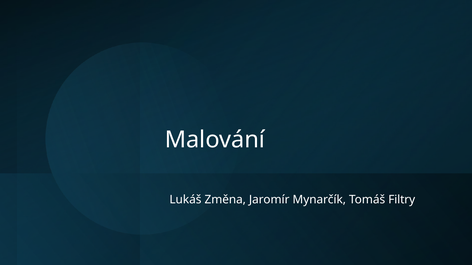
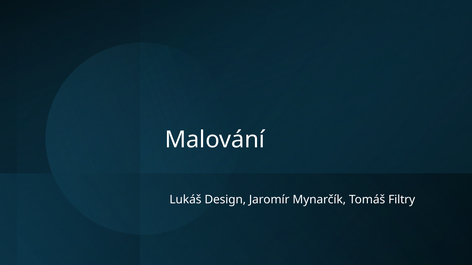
Změna: Změna -> Design (225, 200)
